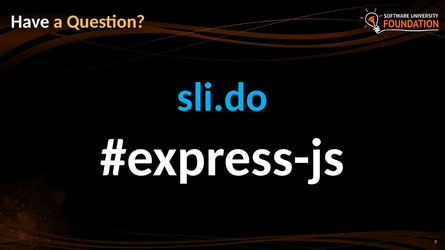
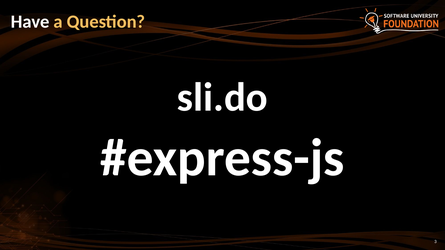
sli.do colour: light blue -> white (222, 98)
